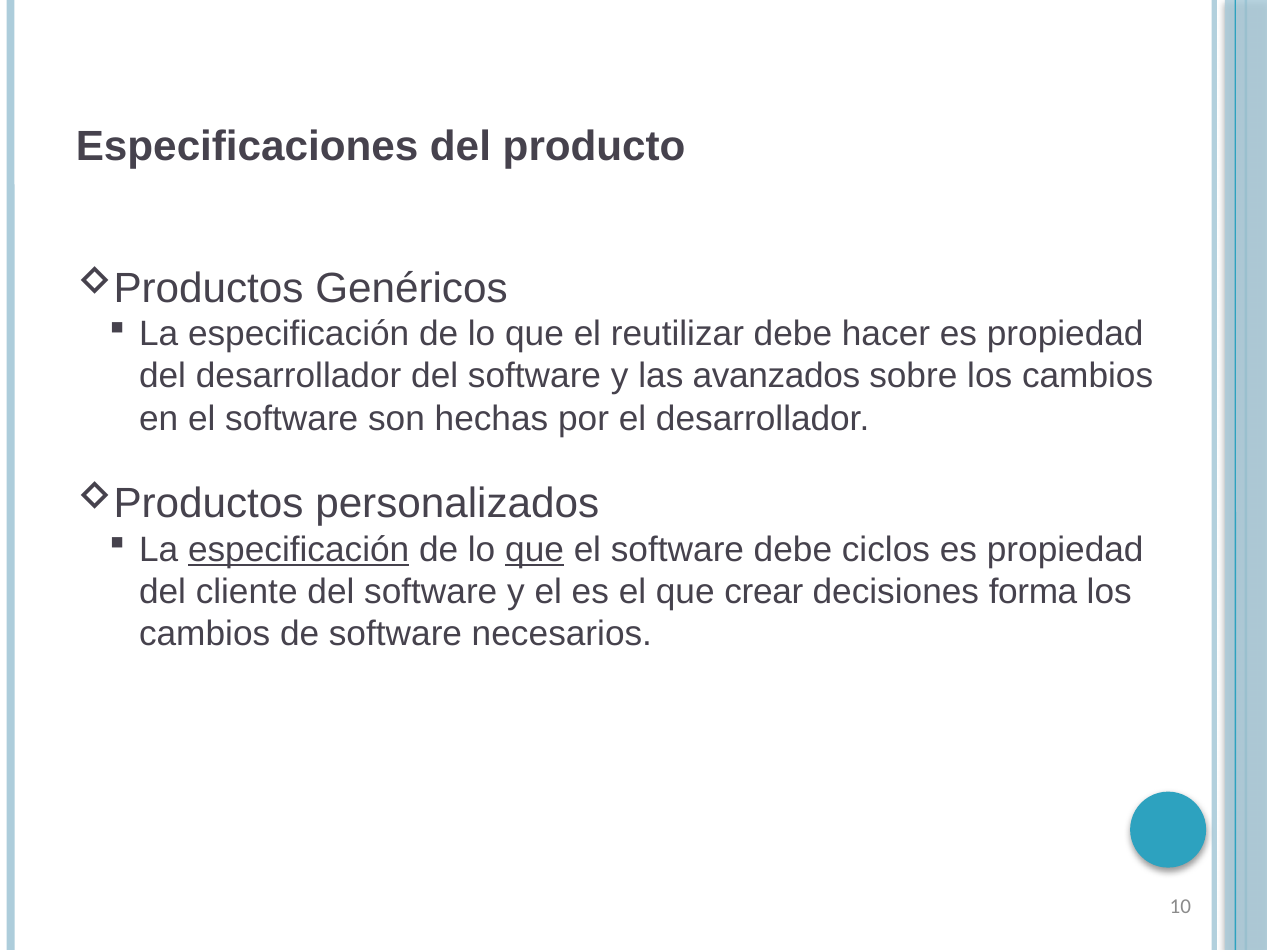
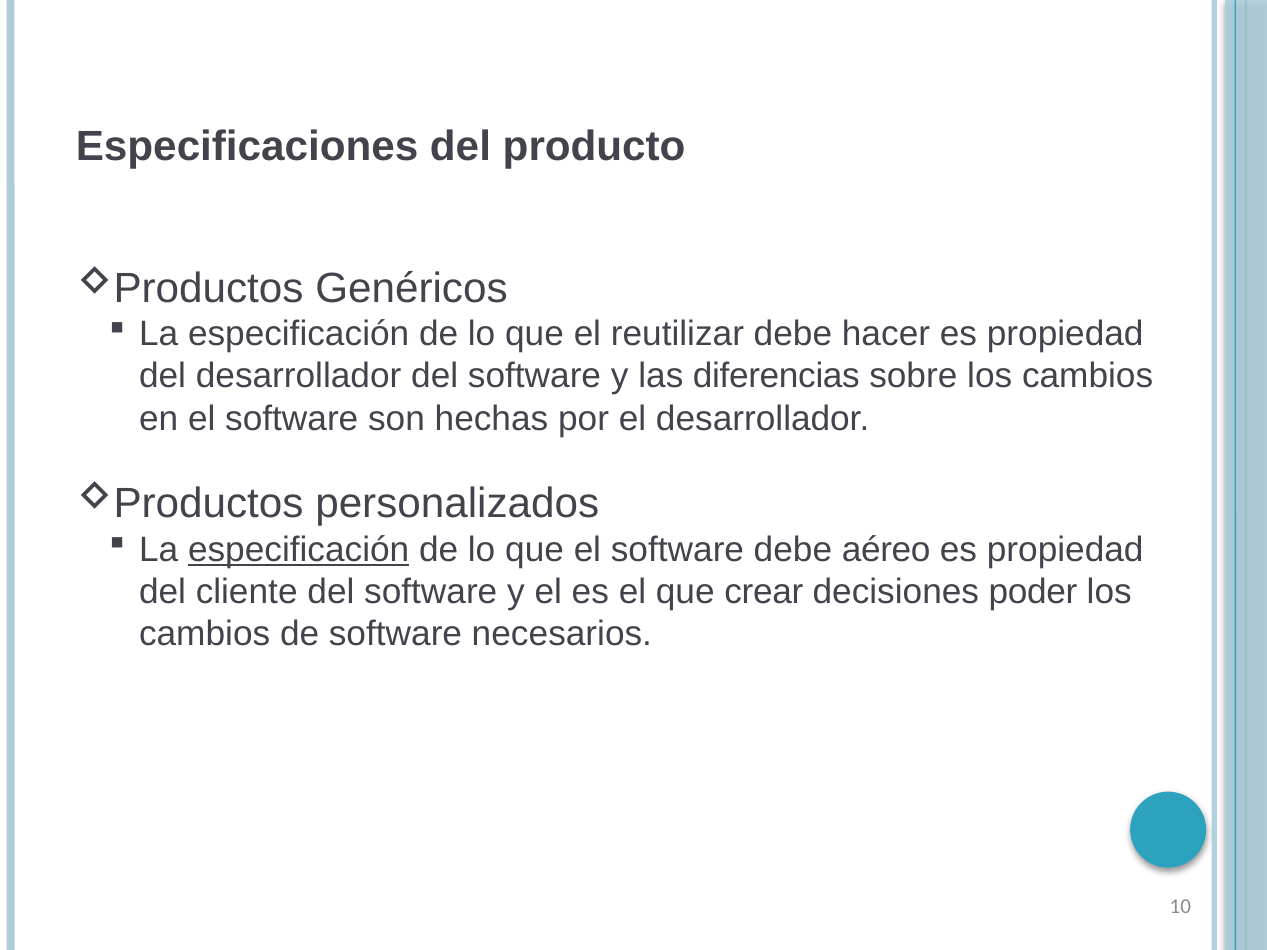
avanzados: avanzados -> diferencias (776, 376)
que underline: present -> none (535, 550)
ciclos: ciclos -> aéreo (886, 550)
forma: forma -> poder (1033, 592)
